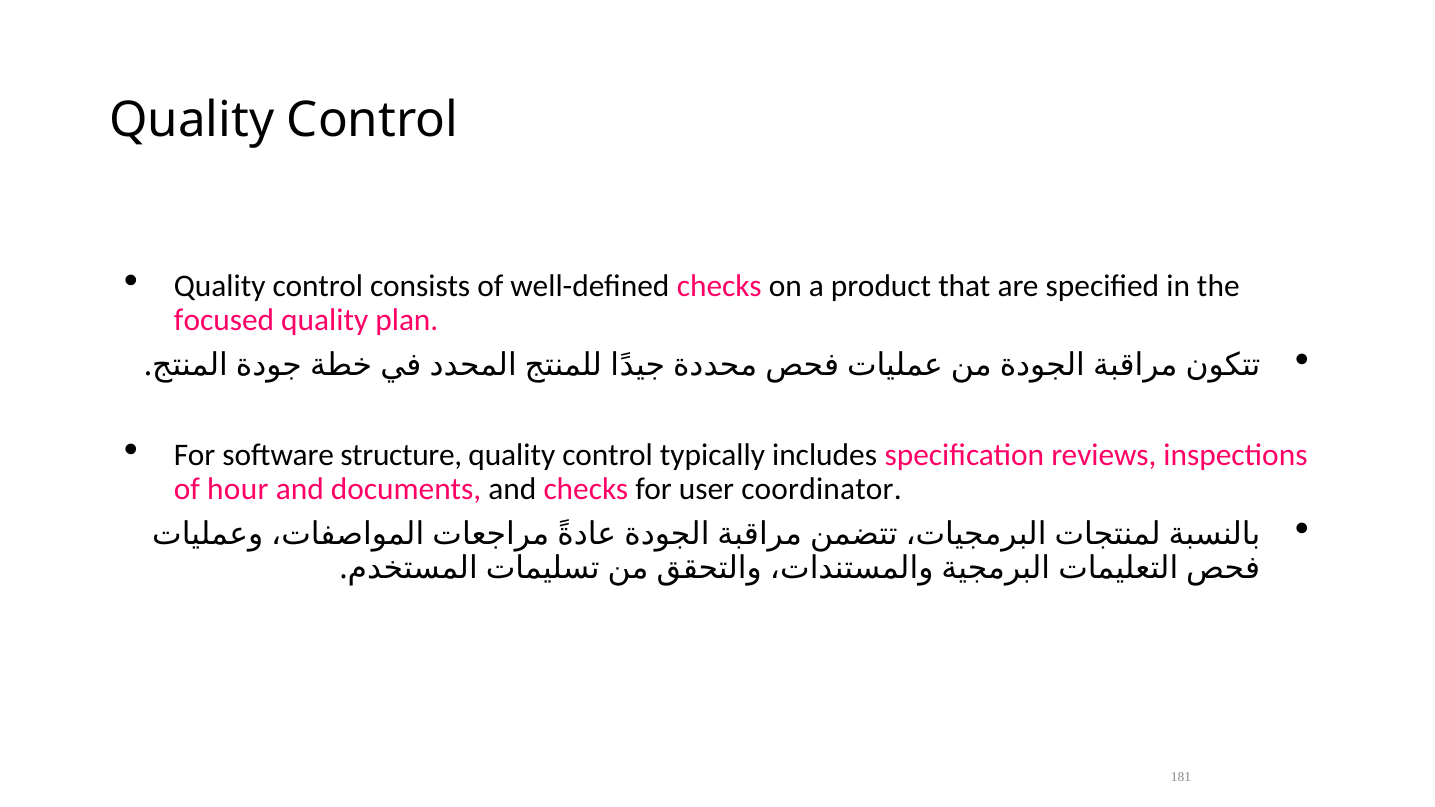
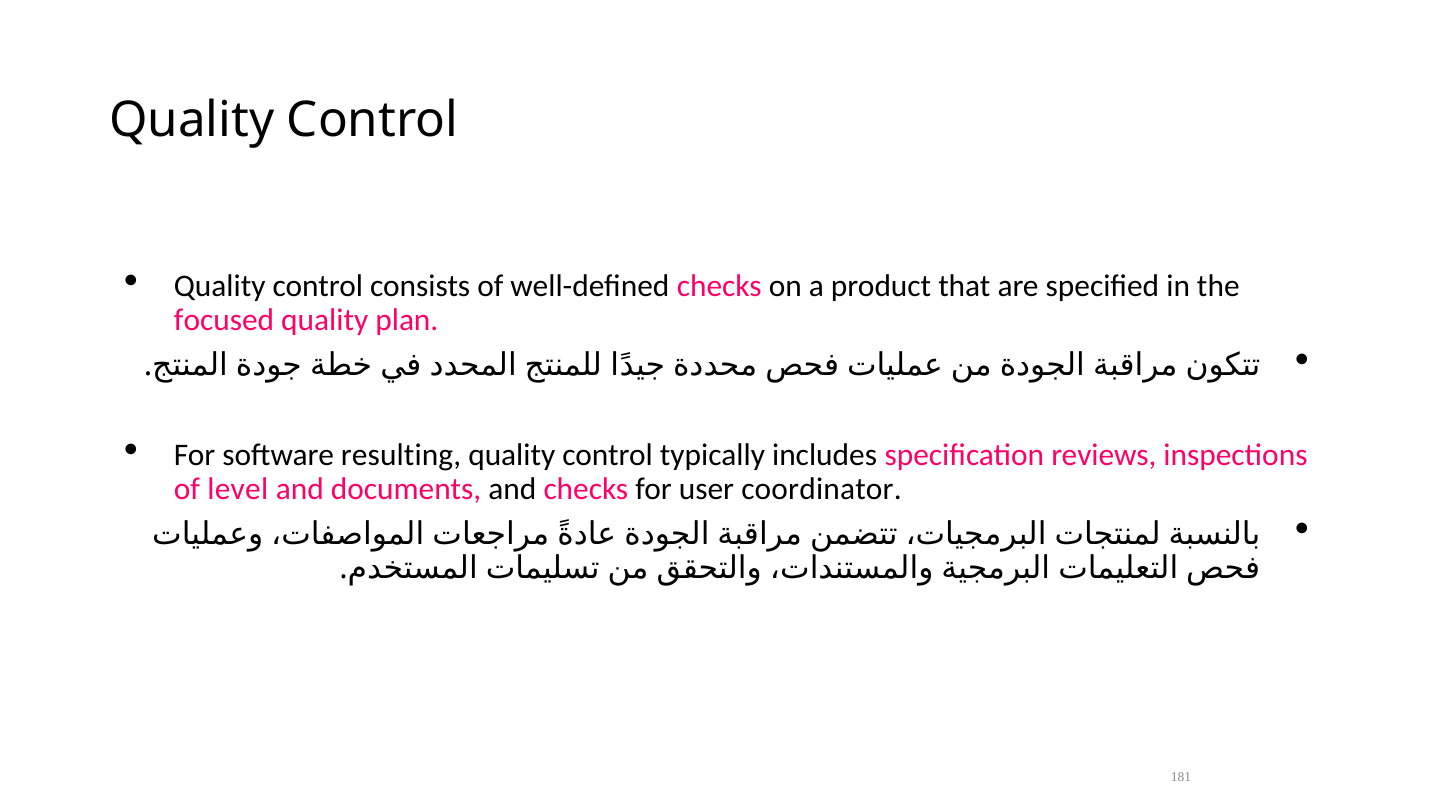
structure: structure -> resulting (401, 455)
hour: hour -> level (238, 489)
